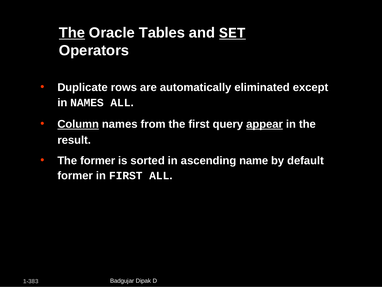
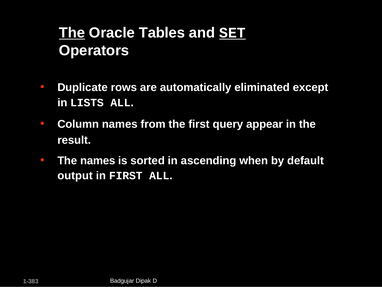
in NAMES: NAMES -> LISTS (87, 103)
Column underline: present -> none (78, 124)
appear underline: present -> none (265, 124)
The former: former -> names (98, 161)
name: name -> when (254, 161)
former: former -> output (75, 176)
